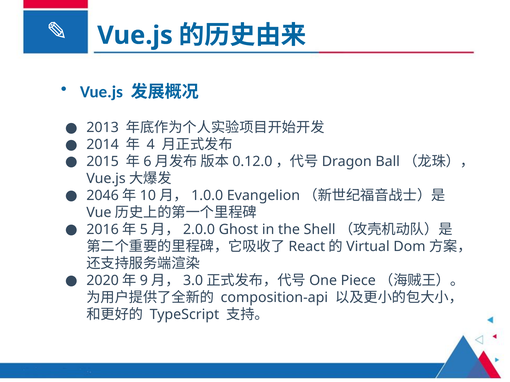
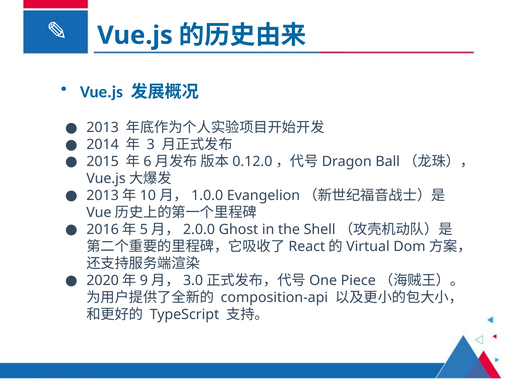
4: 4 -> 3 (151, 145)
2046: 2046 -> 2013 (103, 196)
